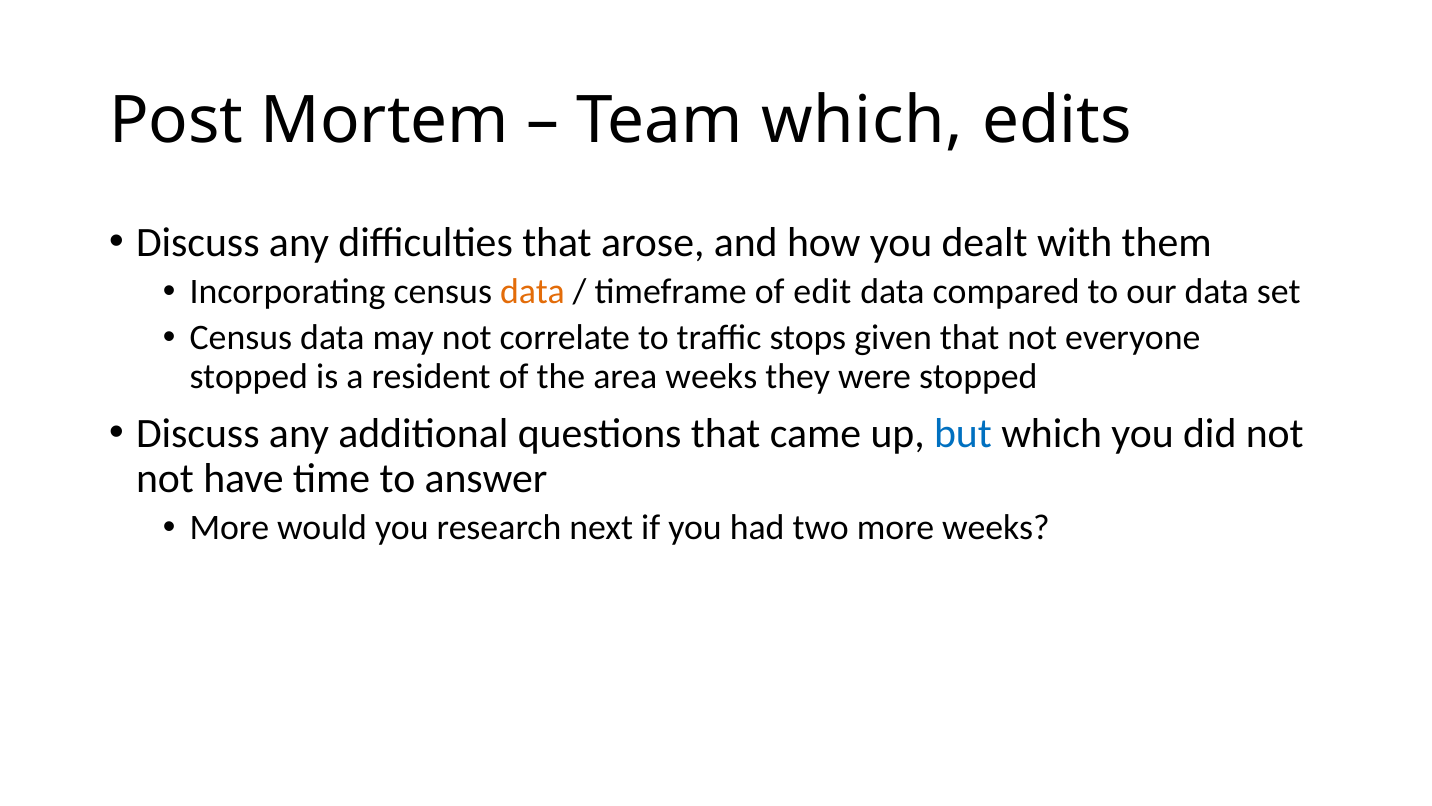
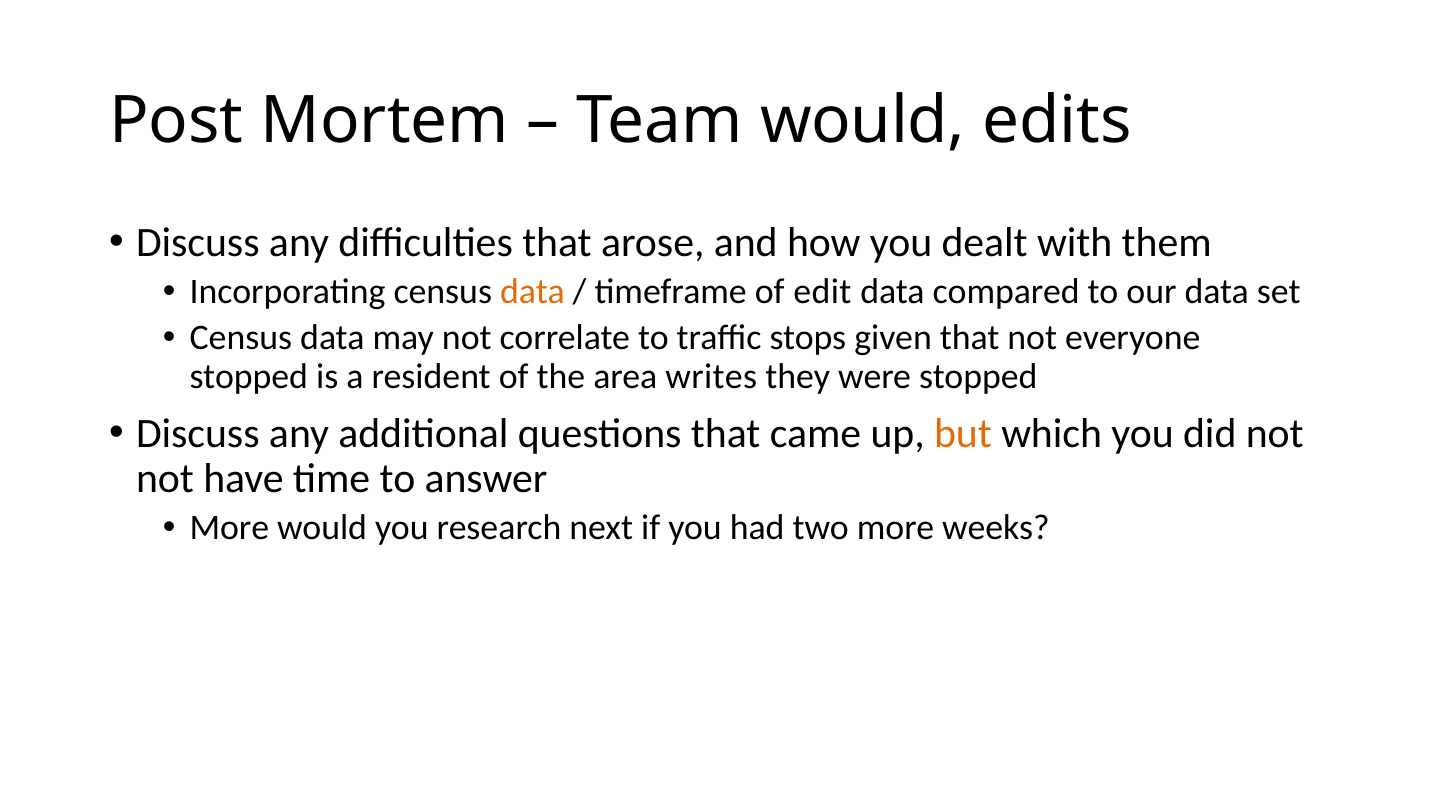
Team which: which -> would (863, 120)
area weeks: weeks -> writes (711, 376)
but colour: blue -> orange (963, 433)
